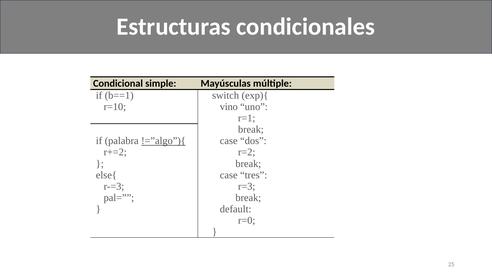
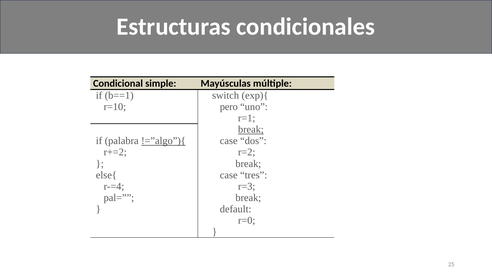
vino: vino -> pero (229, 107)
break underline: none -> present (251, 129)
r-=3: r-=3 -> r-=4 (114, 186)
